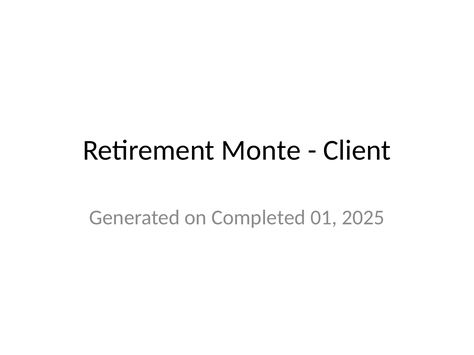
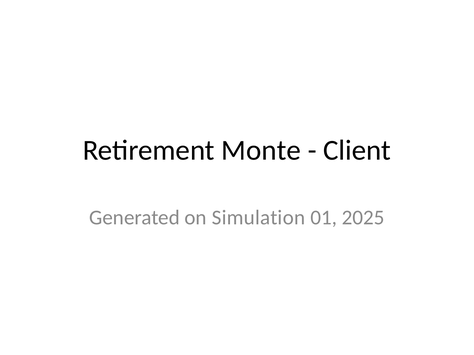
Completed: Completed -> Simulation (258, 218)
